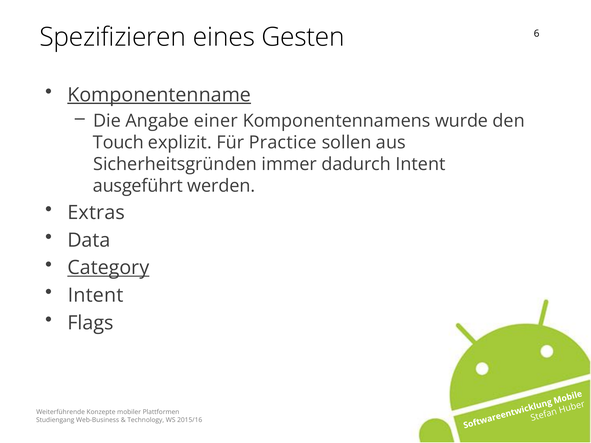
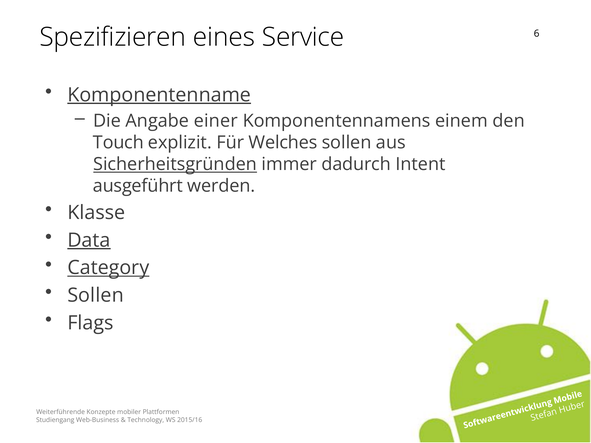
Gesten: Gesten -> Service (303, 37)
wurde: wurde -> einem (461, 121)
Practice: Practice -> Welches (283, 143)
Sicherheitsgründen underline: none -> present (175, 164)
Extras: Extras -> Klasse (96, 213)
Data underline: none -> present (89, 240)
Intent: Intent -> Sollen (96, 295)
